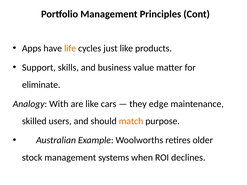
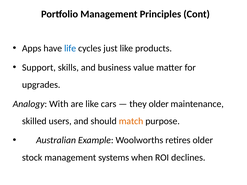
life colour: orange -> blue (70, 48)
eliminate: eliminate -> upgrades (41, 85)
they edge: edge -> older (159, 104)
